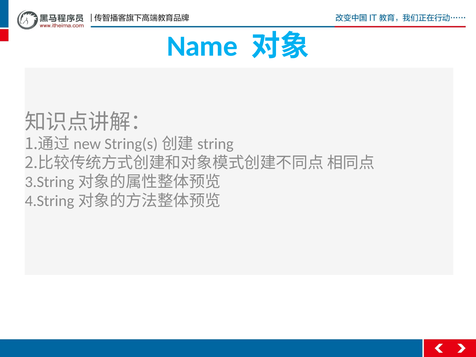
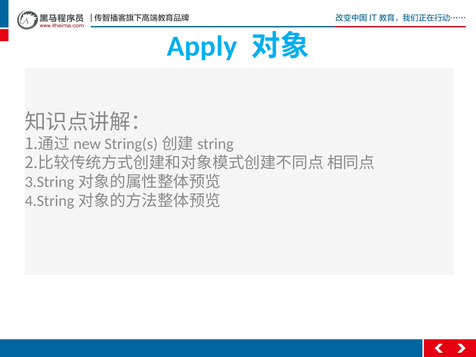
Name: Name -> Apply (202, 46)
